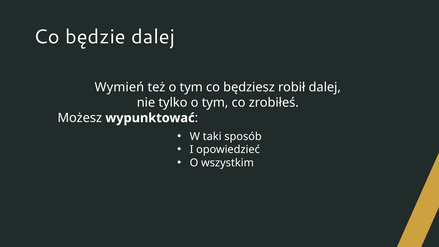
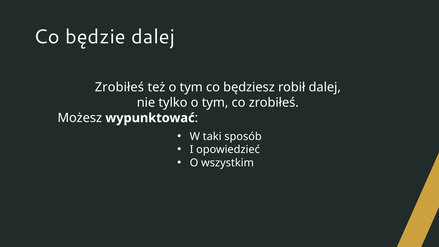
Wymień: Wymień -> Zrobiłeś (119, 87)
